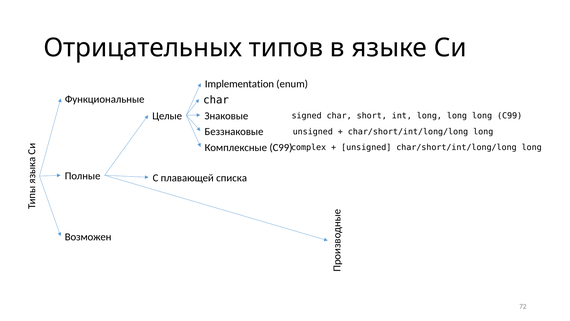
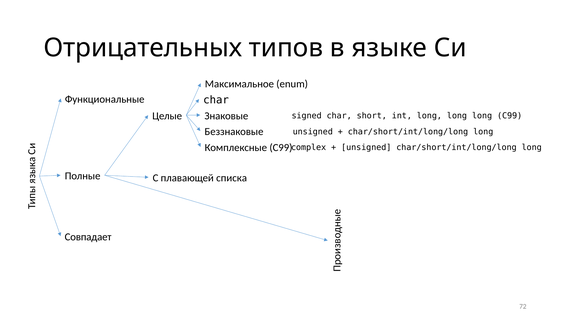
Implementation: Implementation -> Максимальное (239, 84)
Возможен: Возможен -> Совпадает (88, 237)
